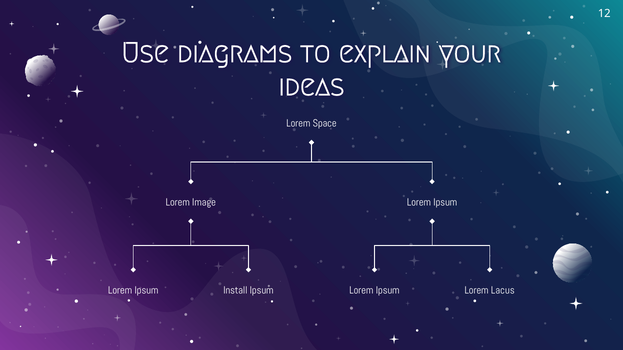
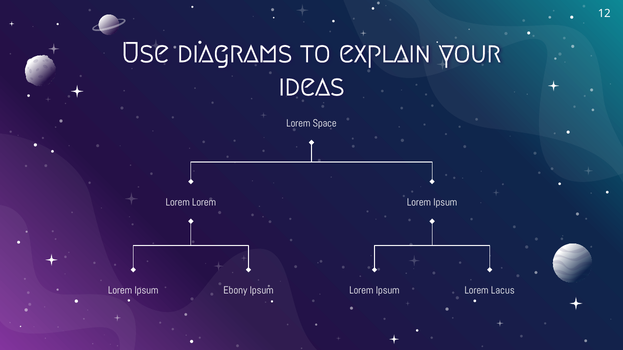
Image: Image -> Lorem (204, 202)
Install: Install -> Ebony (235, 291)
